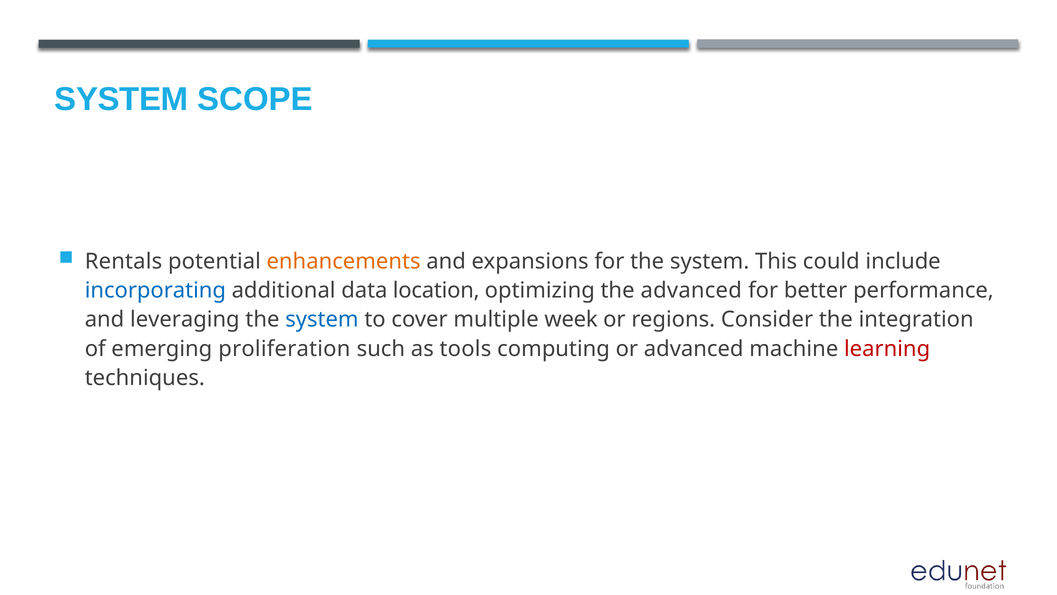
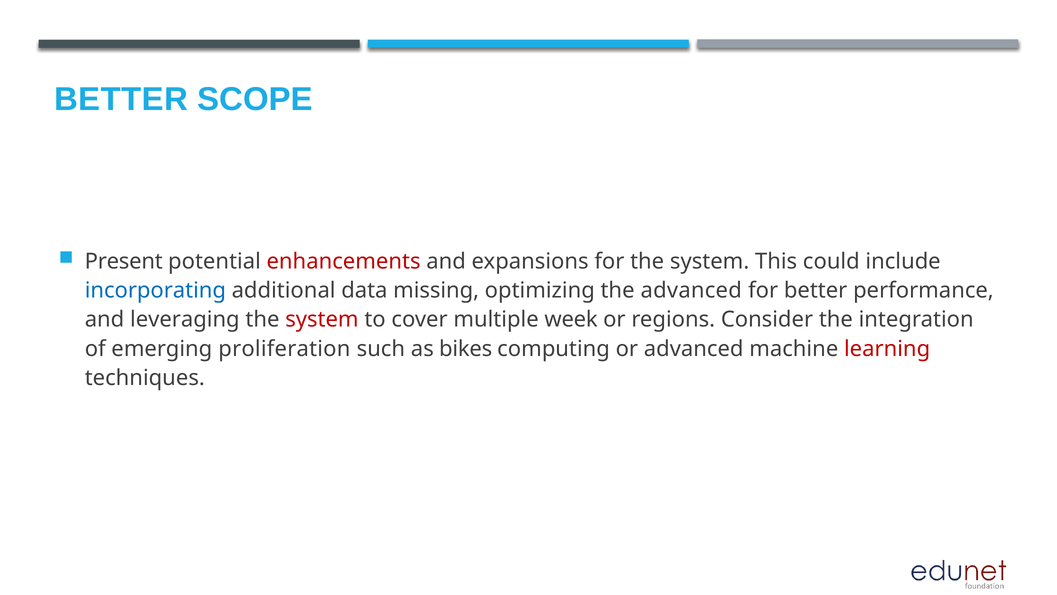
SYSTEM: SYSTEM -> BETTER (121, 99)
Rentals: Rentals -> Present (124, 261)
enhancements colour: orange -> red (344, 261)
location: location -> missing (436, 290)
system colour: blue -> red (322, 319)
tools: tools -> bikes (466, 349)
